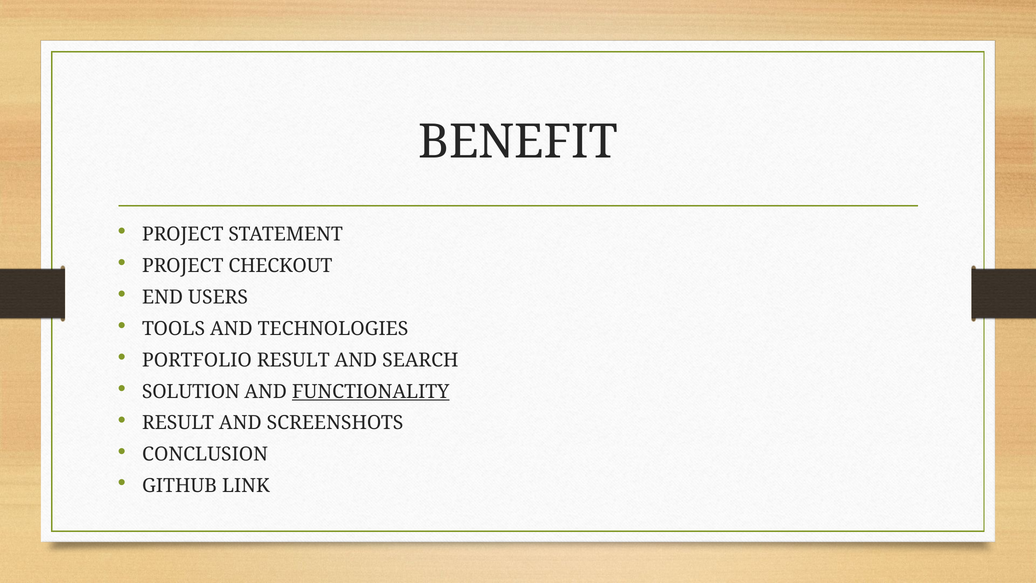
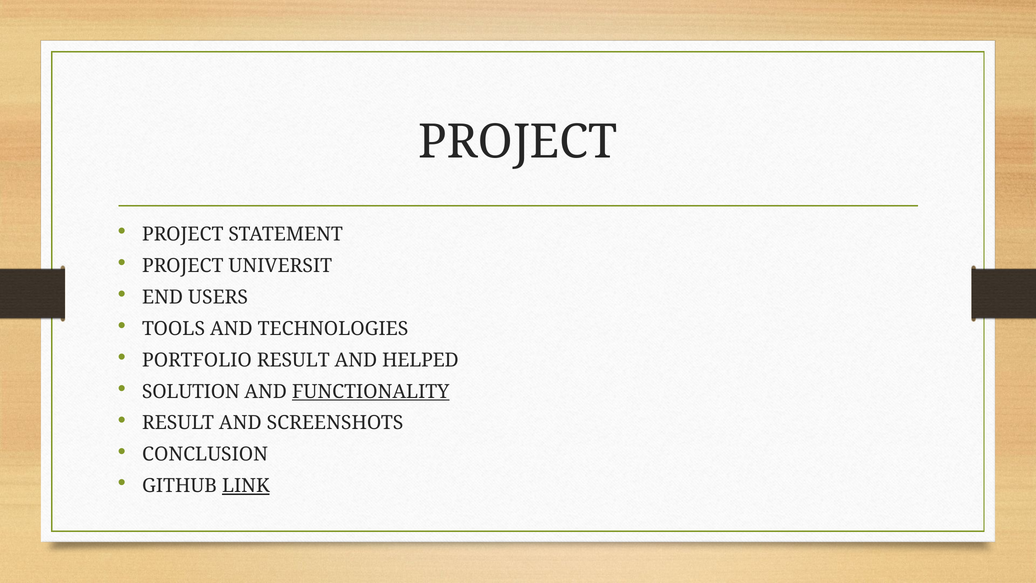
BENEFIT: BENEFIT -> PROJECT (518, 142)
CHECKOUT: CHECKOUT -> UNIVERSIT (280, 266)
SEARCH: SEARCH -> HELPED (420, 360)
LINK underline: none -> present (246, 486)
